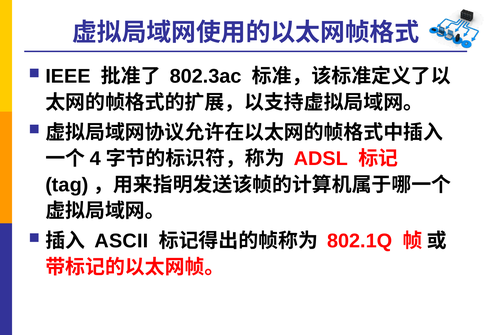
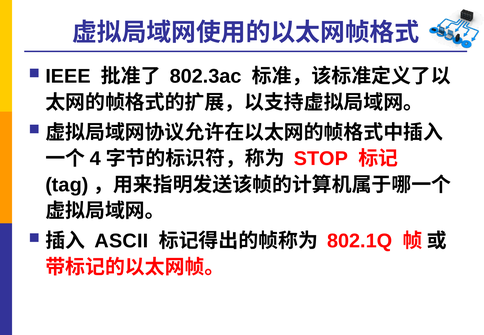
ADSL: ADSL -> STOP (321, 159)
